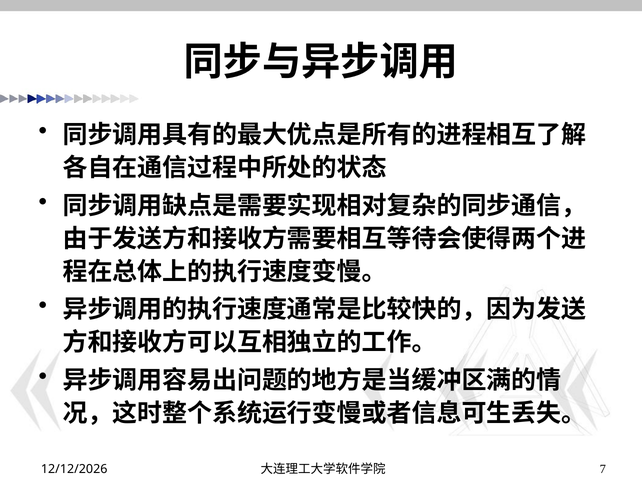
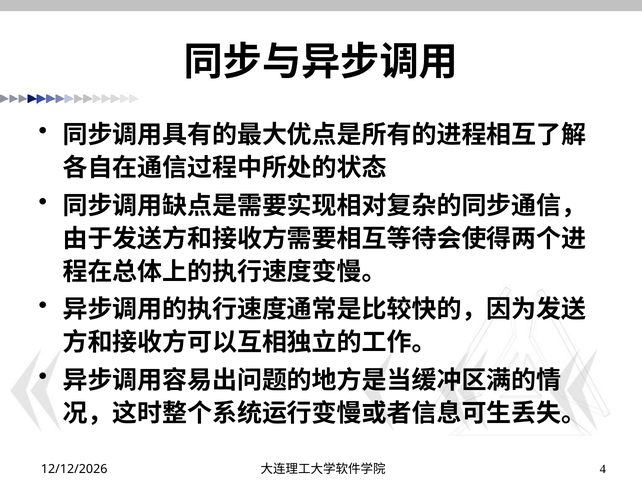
7: 7 -> 4 (603, 470)
